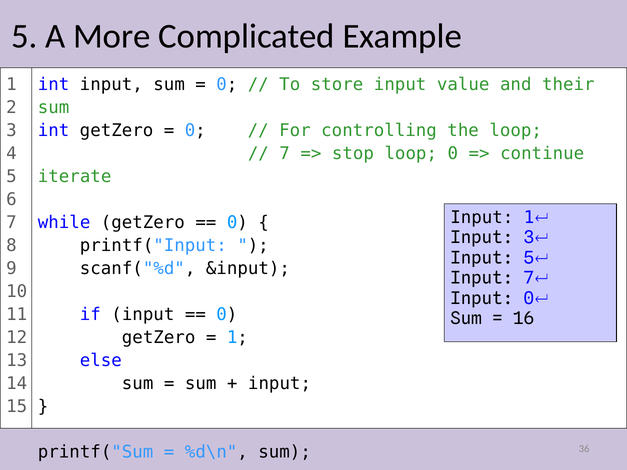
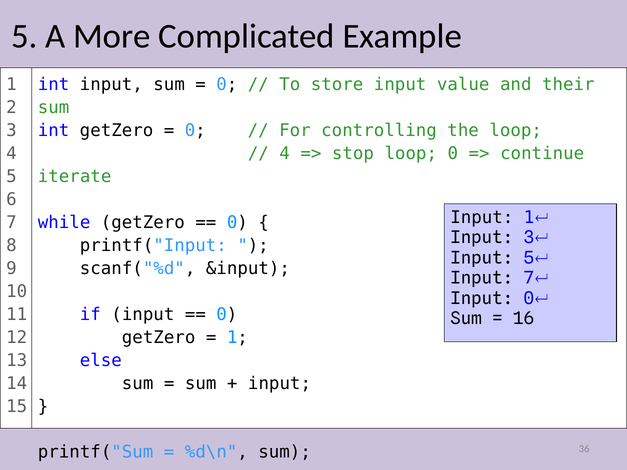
7: 7 -> 4 (285, 154)
